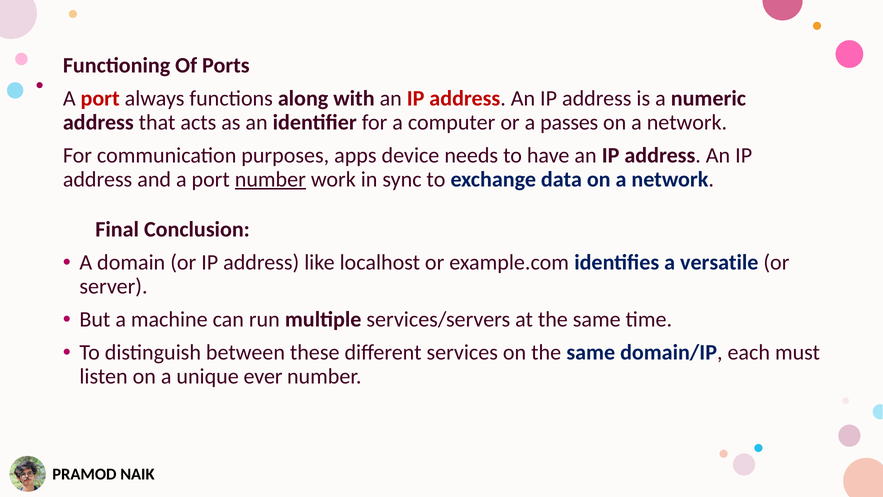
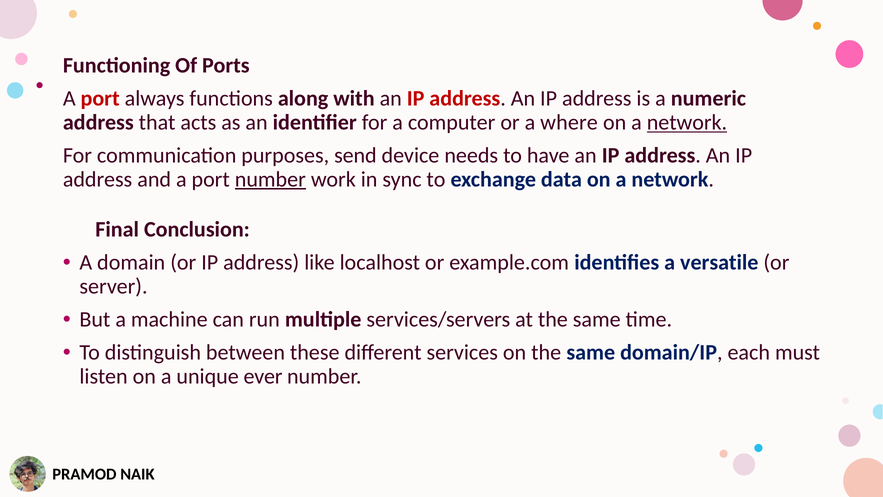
passes: passes -> where (569, 122)
network underline: none -> present (687, 122)
apps: apps -> send (355, 155)
